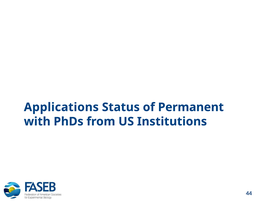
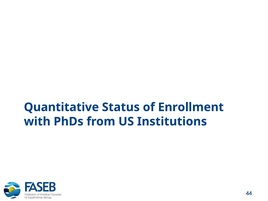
Applications: Applications -> Quantitative (61, 107)
Permanent: Permanent -> Enrollment (191, 107)
